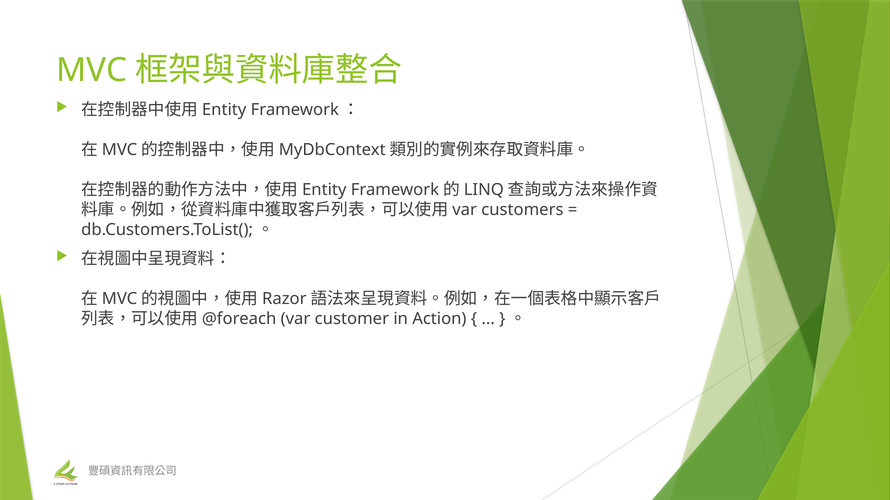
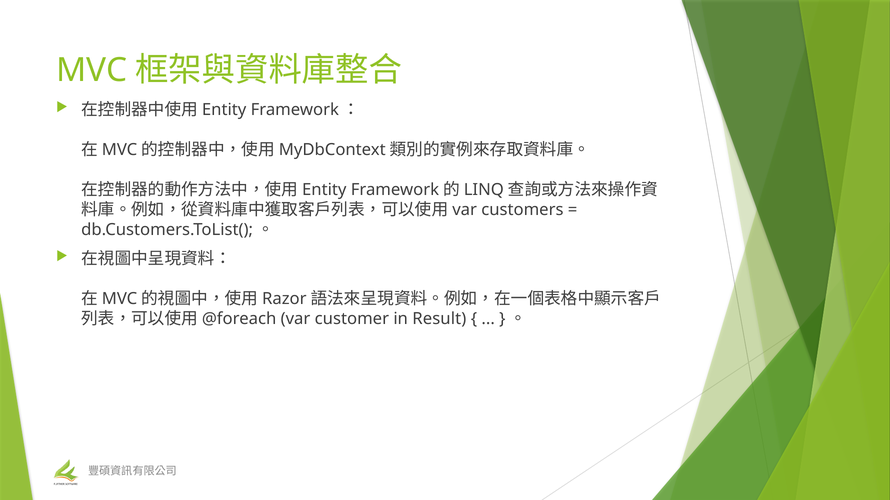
Action: Action -> Result (439, 319)
